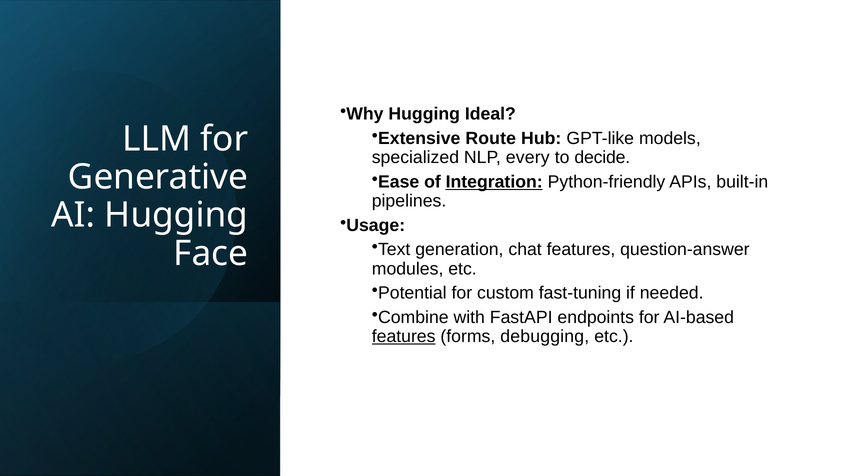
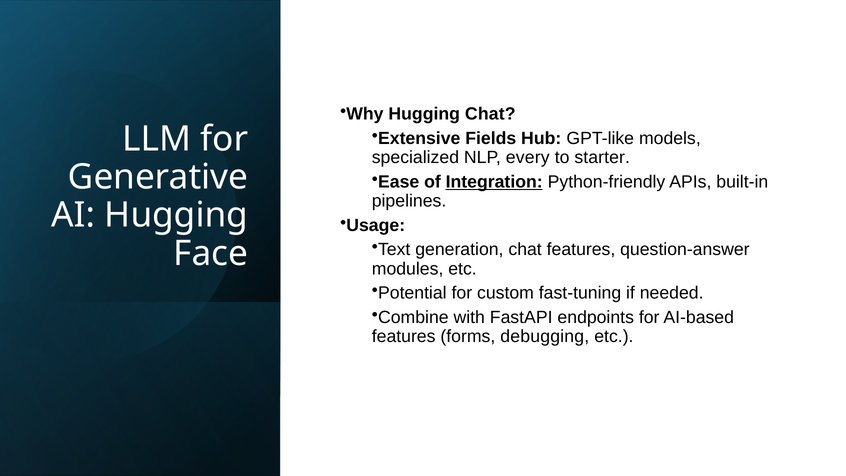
Hugging Ideal: Ideal -> Chat (490, 114)
Route: Route -> Fields (491, 138)
decide: decide -> starter (602, 157)
features underline: present -> none (404, 336)
